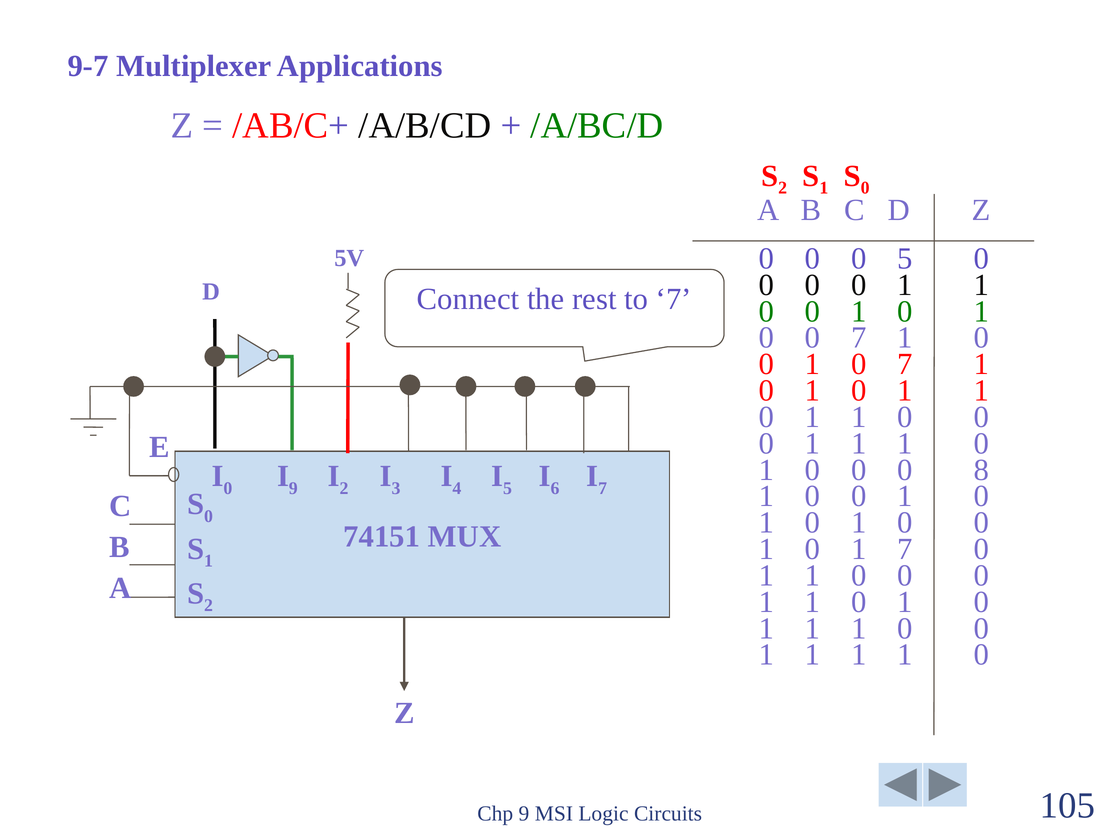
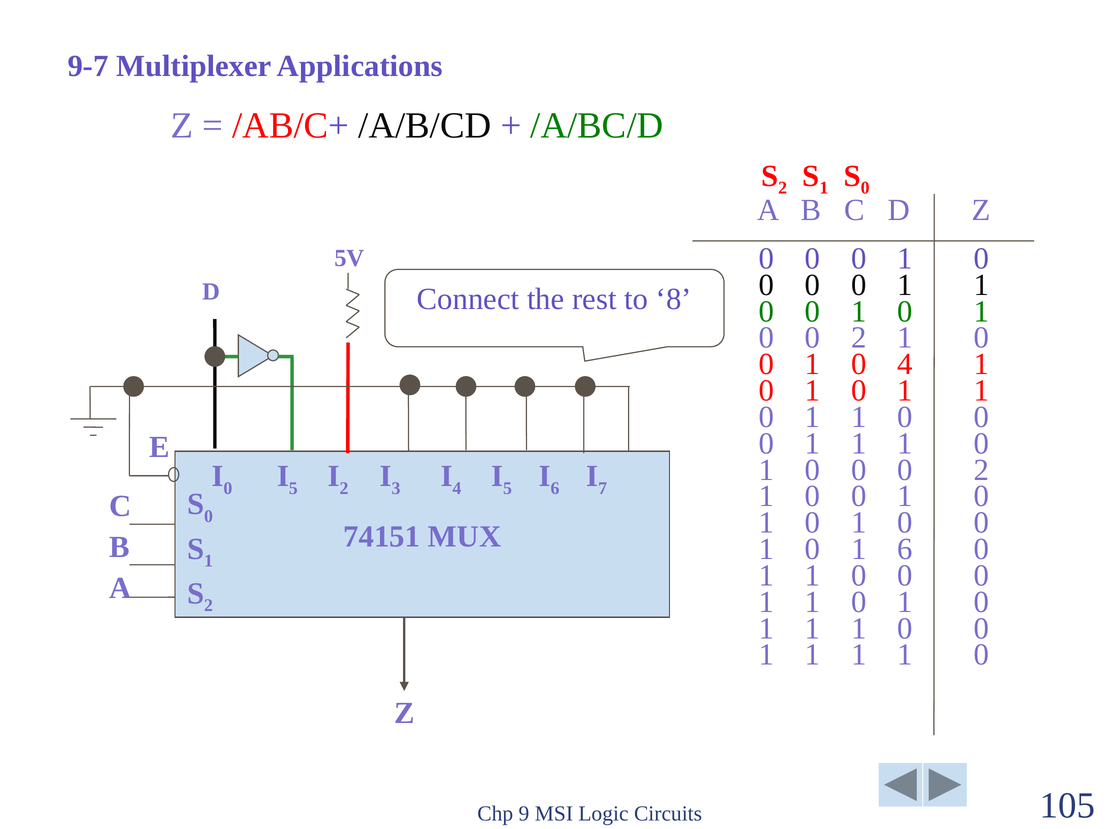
5: 5 -> 1 (905, 259)
to 7: 7 -> 8 (674, 299)
7: 7 -> 2 (859, 338)
1 0 7: 7 -> 4 (905, 364)
0 0 0 8: 8 -> 2 (982, 470)
9: 9 -> 5 (293, 488)
1 7: 7 -> 6 (905, 549)
